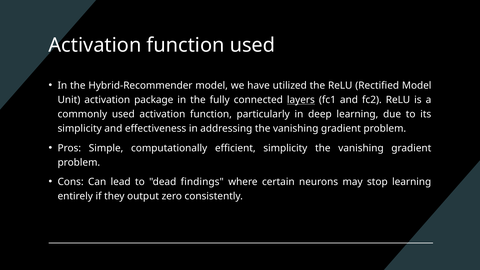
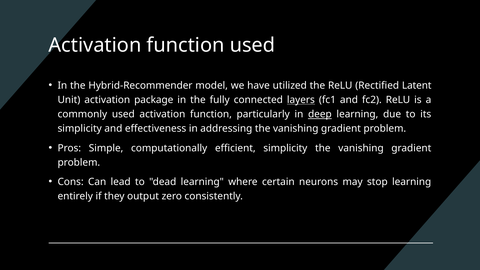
Rectified Model: Model -> Latent (417, 85)
deep underline: none -> present (320, 114)
dead findings: findings -> learning (202, 182)
